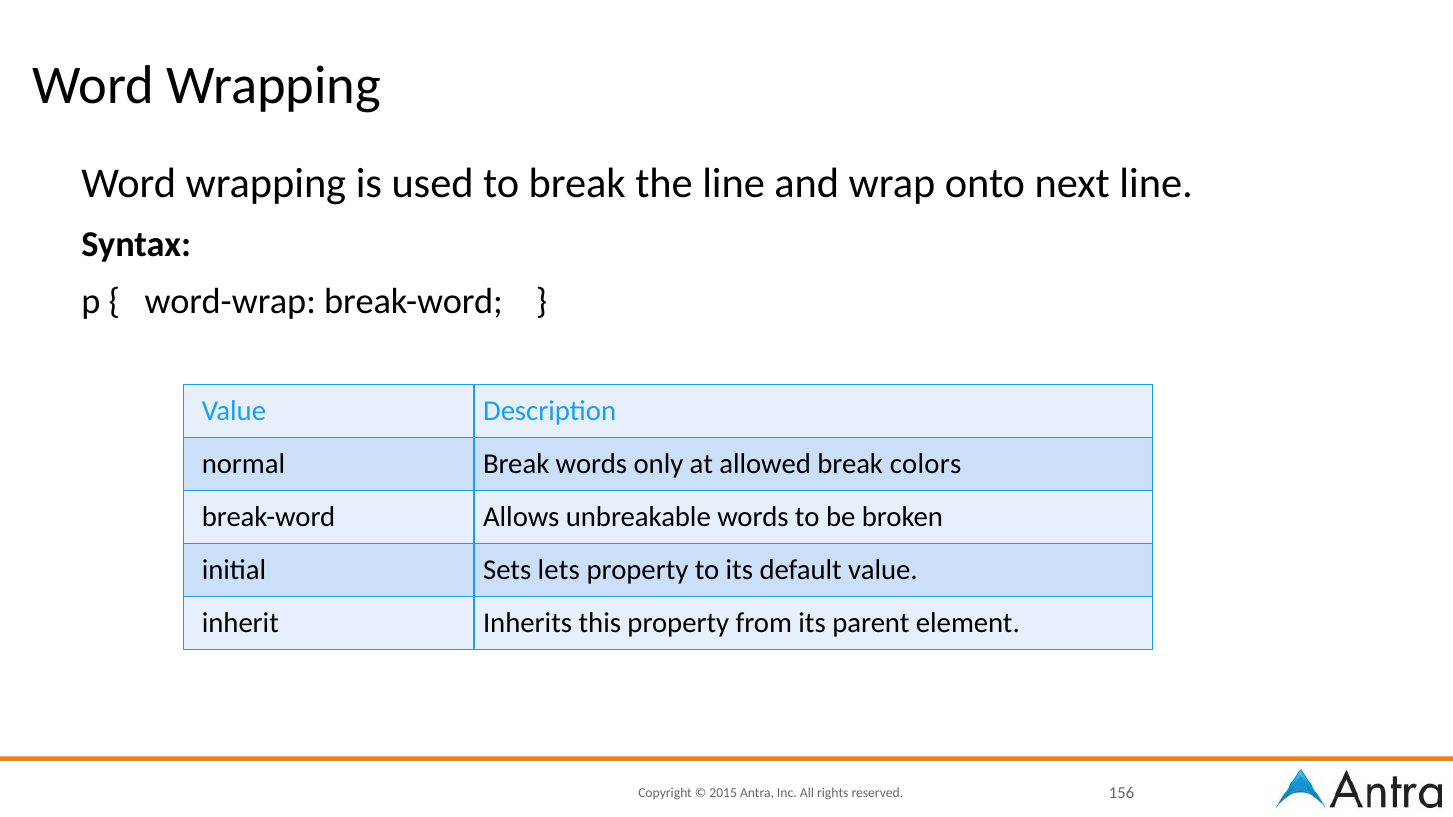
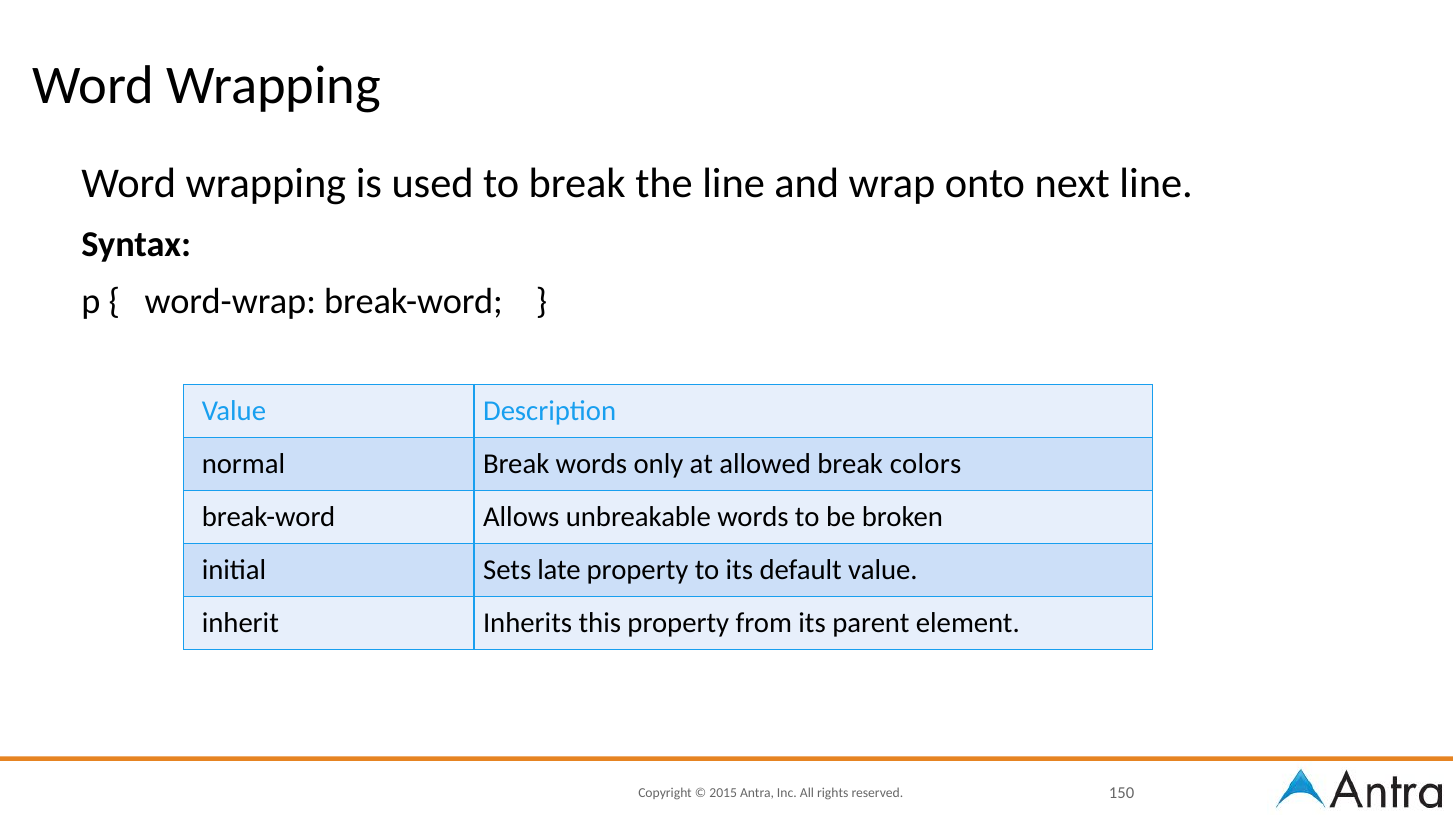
lets: lets -> late (559, 571)
156: 156 -> 150 (1122, 793)
